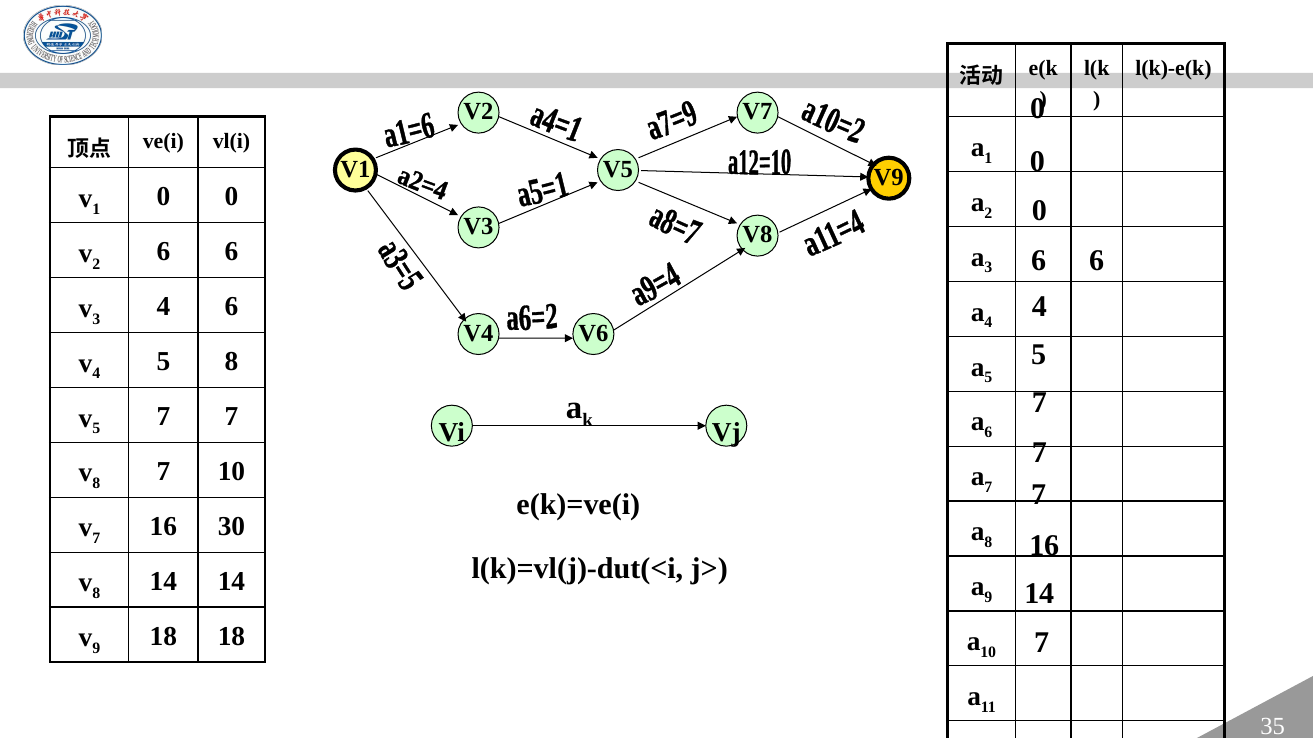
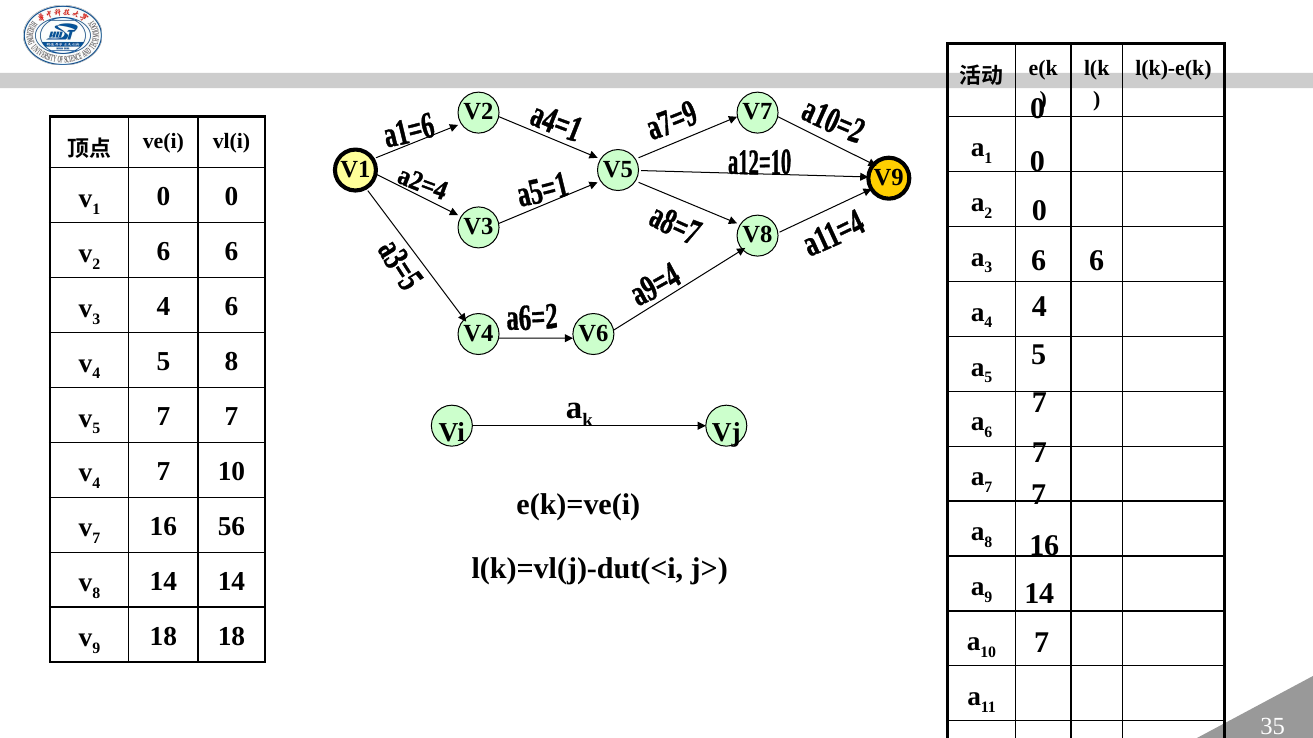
8: 8 -> 4 (96, 484)
30: 30 -> 56 (231, 527)
